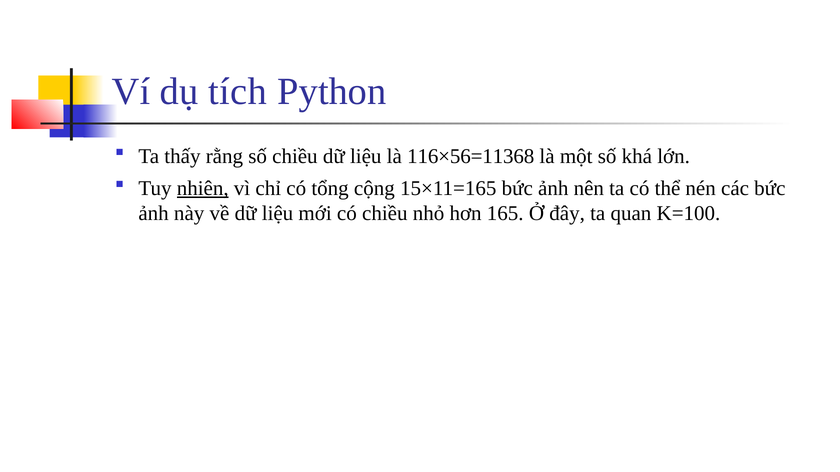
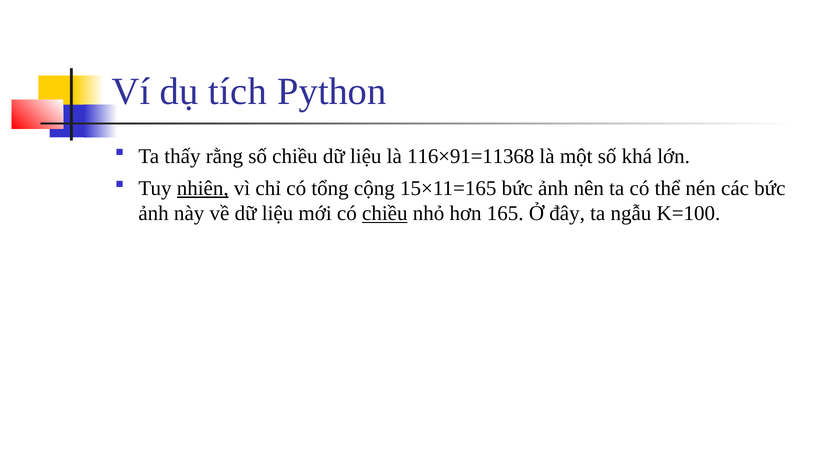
116×56=11368: 116×56=11368 -> 116×91=11368 (471, 156)
chiều underline: none -> present (385, 214)
quan: quan -> ngẫu (631, 214)
